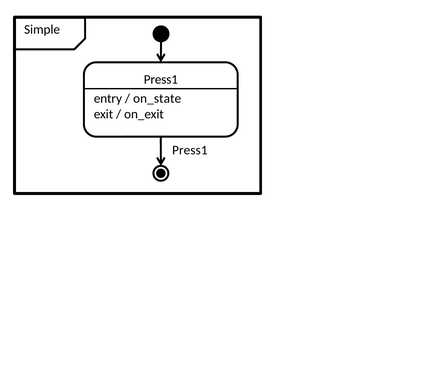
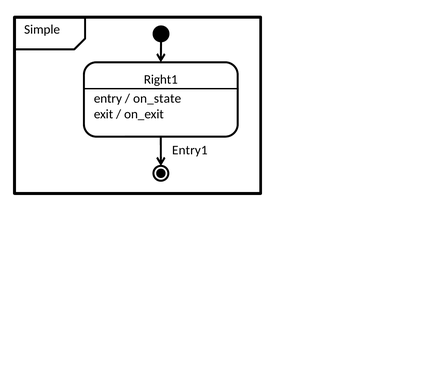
Press1: Press1 -> Right1 (161, 79)
Press1: Press1 -> Entry1 (190, 150)
